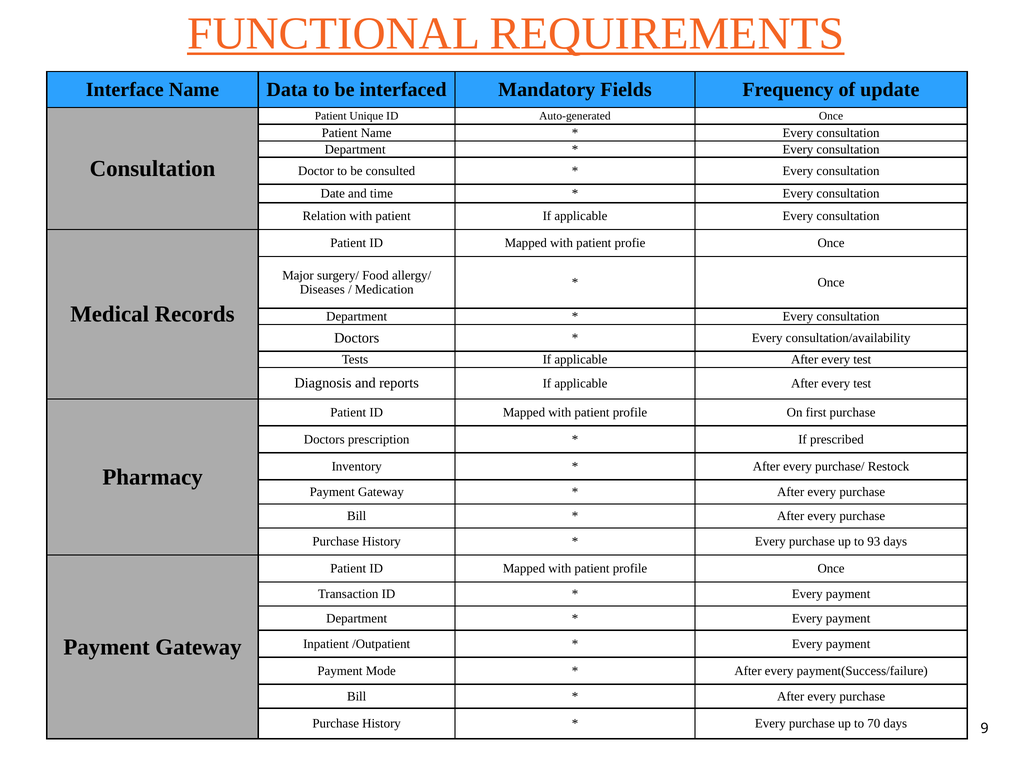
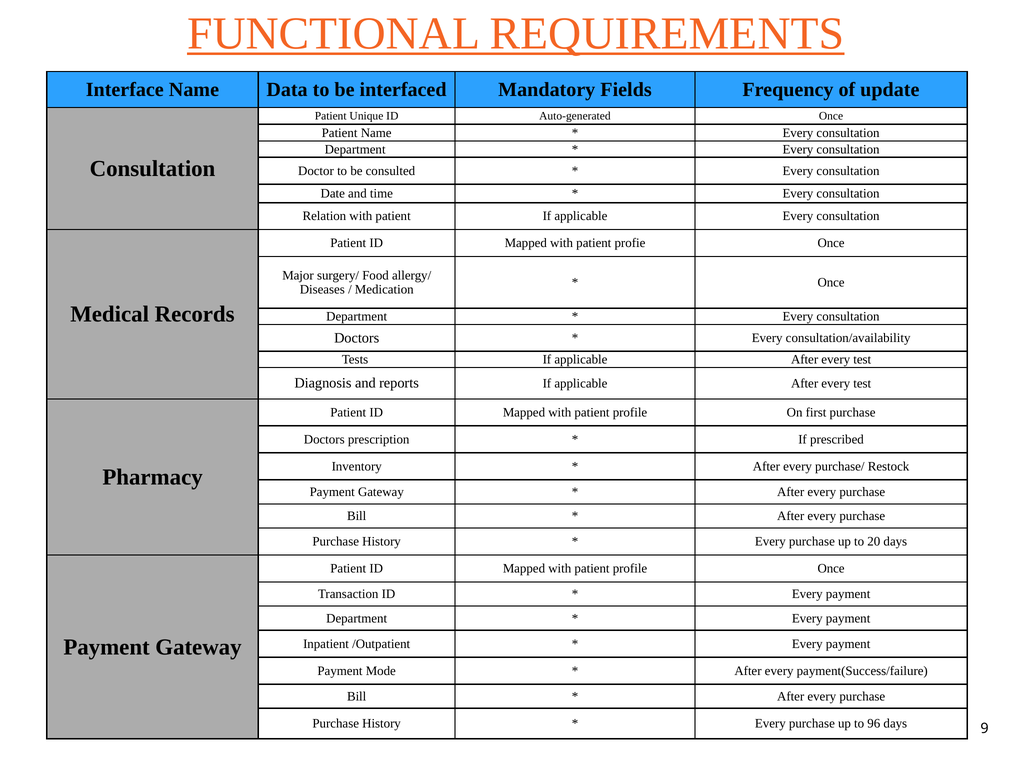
93: 93 -> 20 (874, 542)
70: 70 -> 96 (874, 724)
